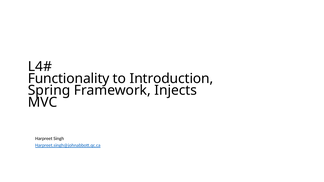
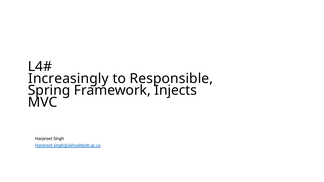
Functionality: Functionality -> Increasingly (68, 79)
Introduction: Introduction -> Responsible (171, 79)
